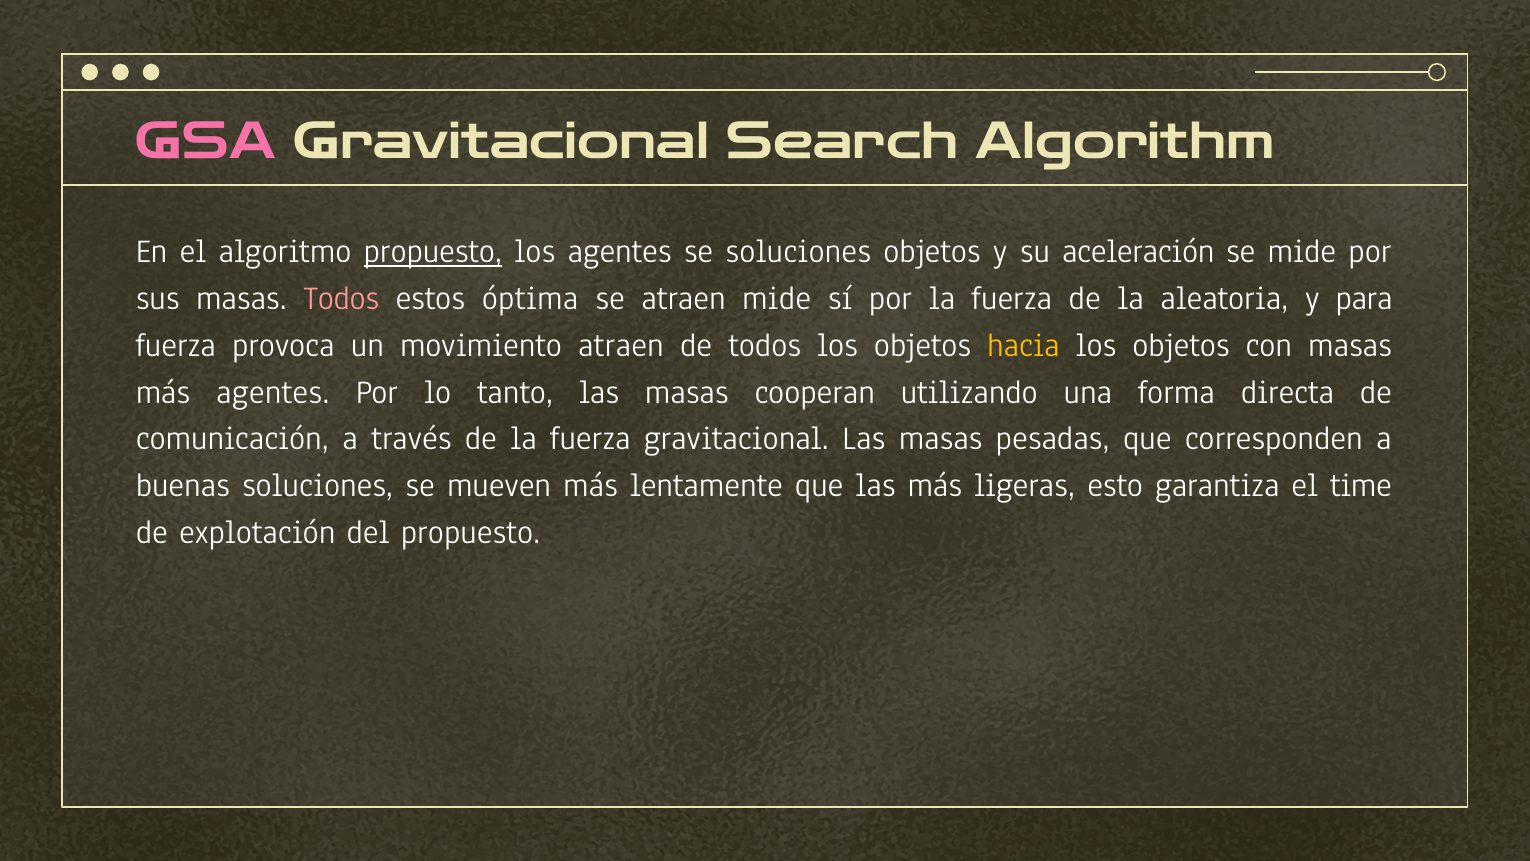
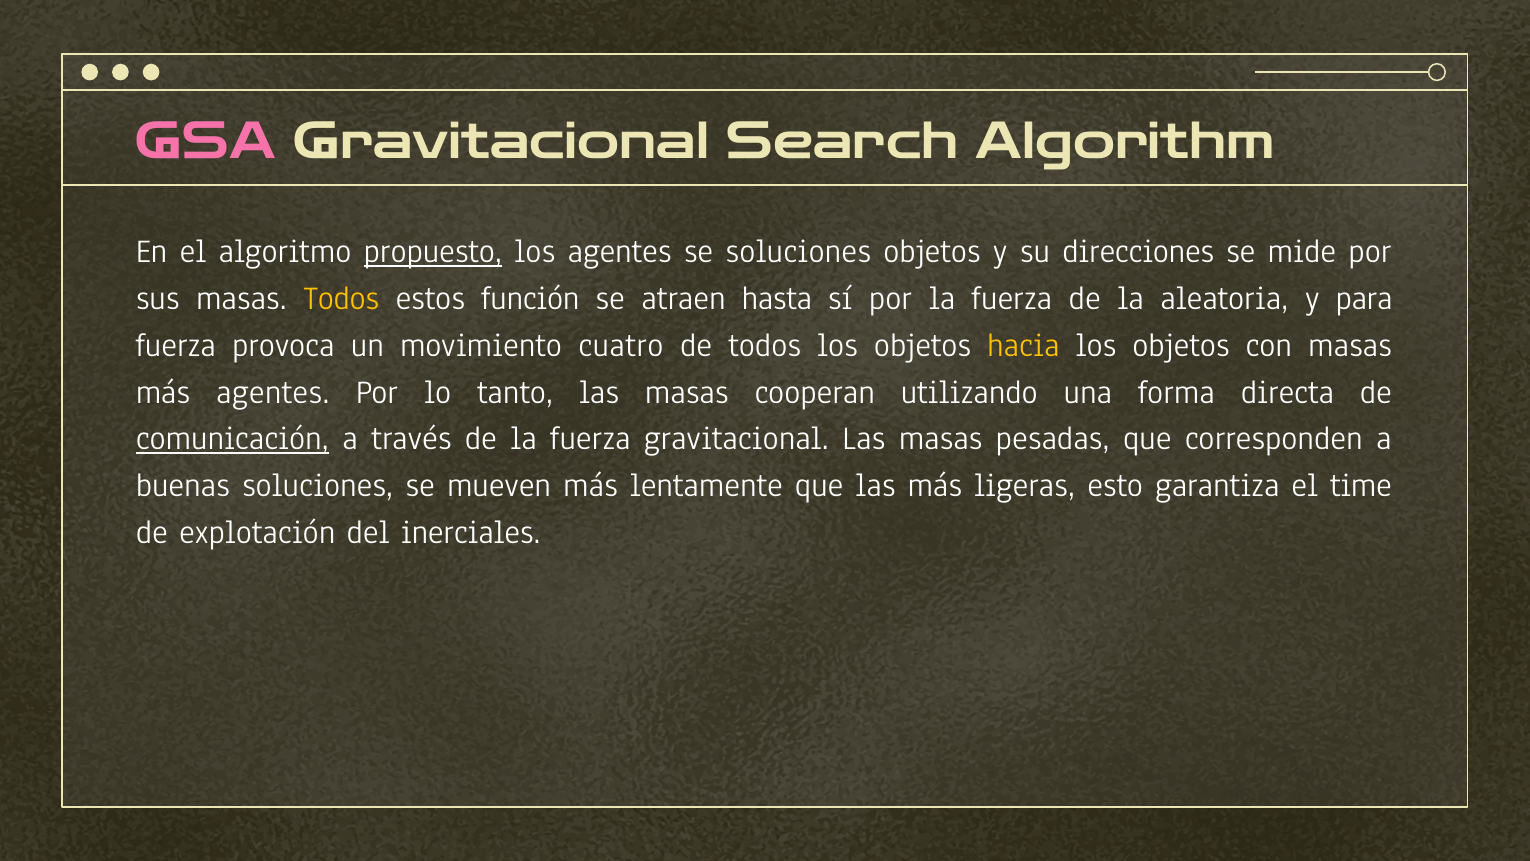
aceleración: aceleración -> direcciones (1138, 251)
Todos colour: pink -> yellow (341, 298)
óptima: óptima -> función (530, 298)
atraen mide: mide -> hasta (777, 298)
movimiento atraen: atraen -> cuatro (621, 345)
comunicación underline: none -> present (232, 439)
del propuesto: propuesto -> inerciales (471, 532)
